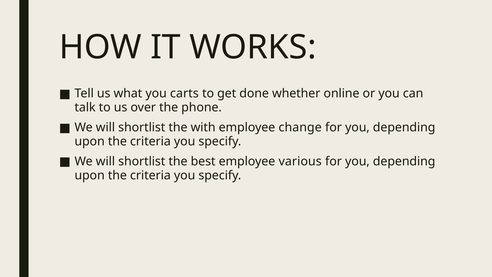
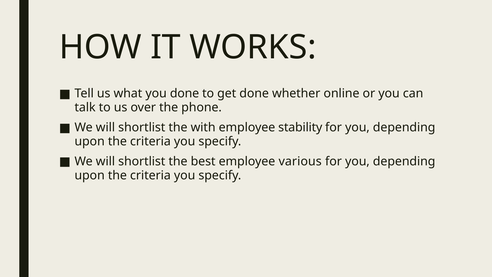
you carts: carts -> done (185, 93)
change: change -> stability (300, 127)
